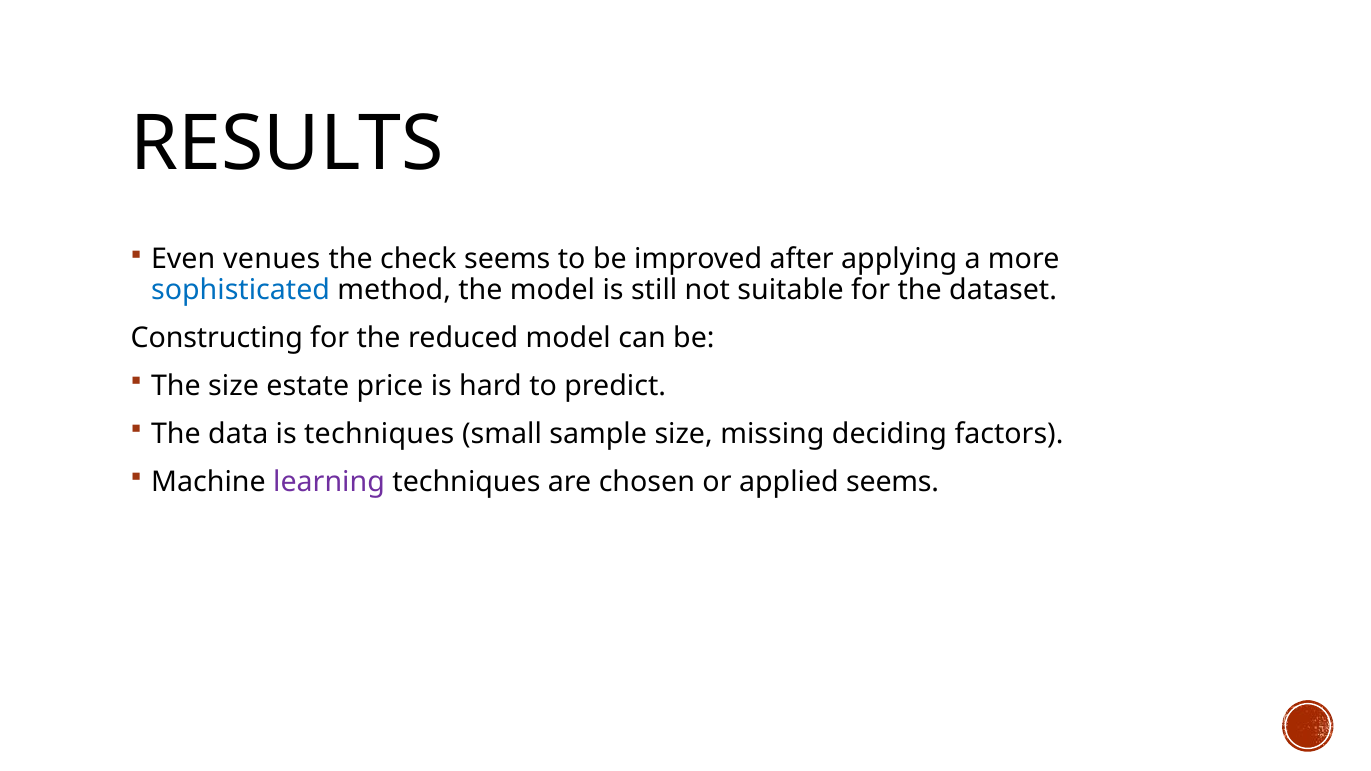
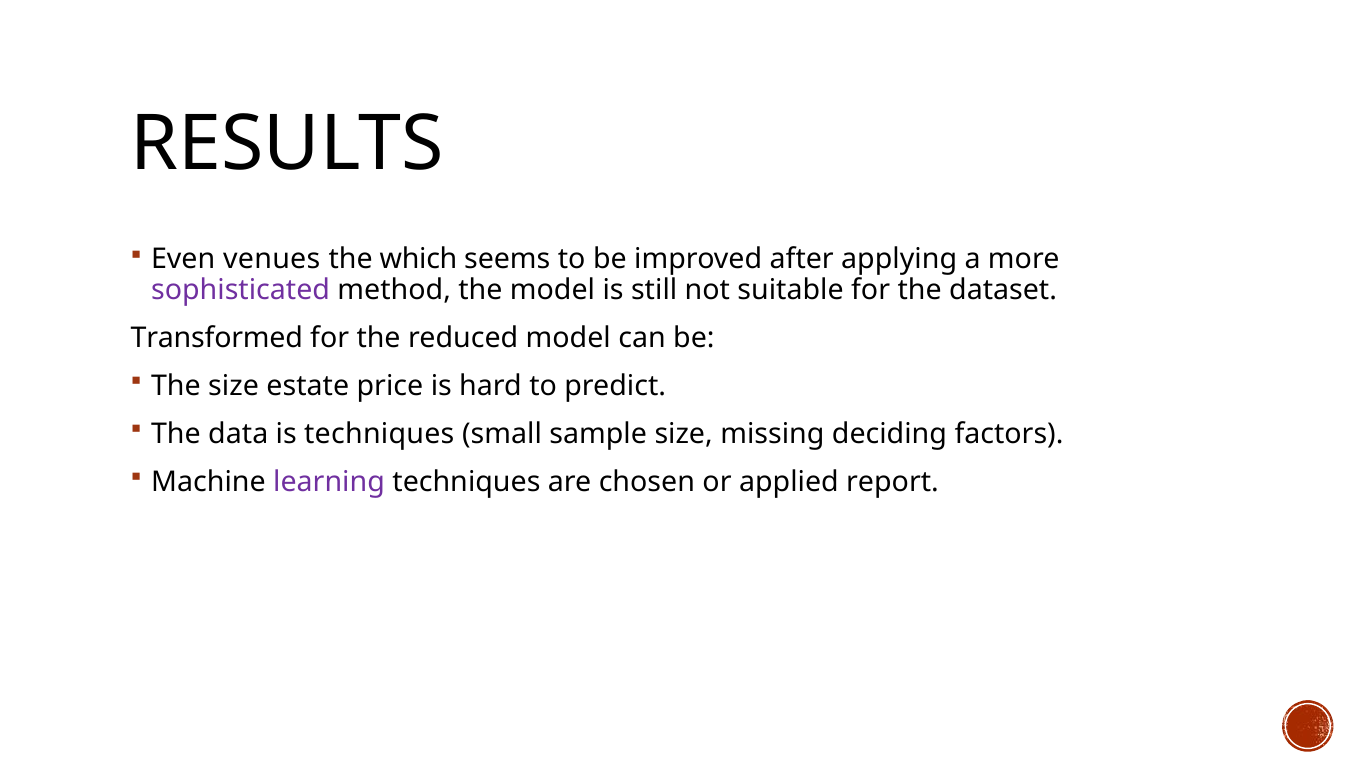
check: check -> which (418, 259)
sophisticated colour: blue -> purple (241, 290)
Constructing: Constructing -> Transformed (217, 338)
applied seems: seems -> report (892, 482)
